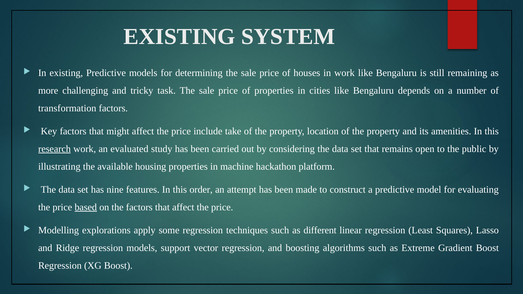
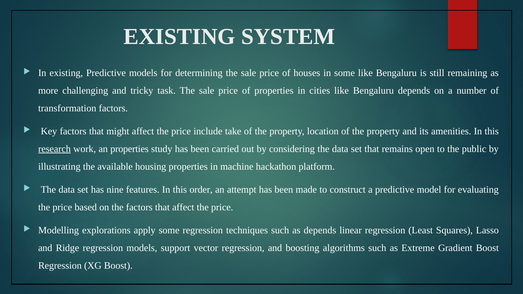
in work: work -> some (345, 73)
an evaluated: evaluated -> properties (130, 149)
based underline: present -> none (86, 207)
as different: different -> depends (320, 230)
